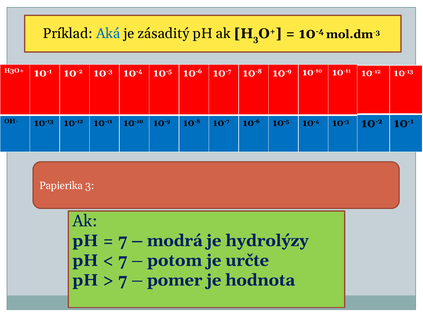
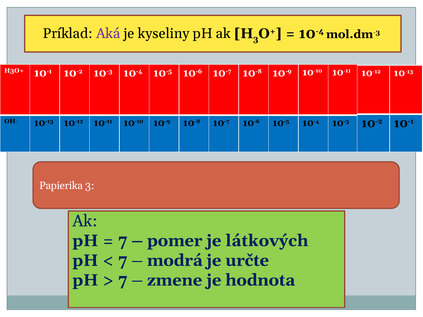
Aká colour: blue -> purple (108, 34)
zásaditý: zásaditý -> kyseliny (164, 34)
modrá: modrá -> pomer (175, 241)
hydrolýzy: hydrolýzy -> látkových (267, 241)
potom: potom -> modrá (175, 261)
pomer: pomer -> zmene (175, 280)
